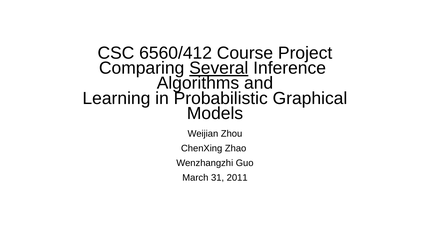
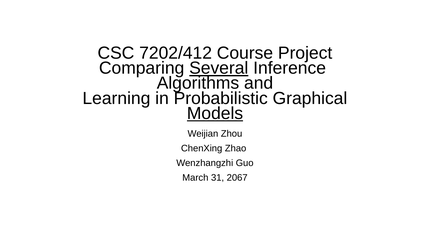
6560/412: 6560/412 -> 7202/412 (176, 53)
Models underline: none -> present (215, 113)
2011: 2011 -> 2067 (237, 178)
